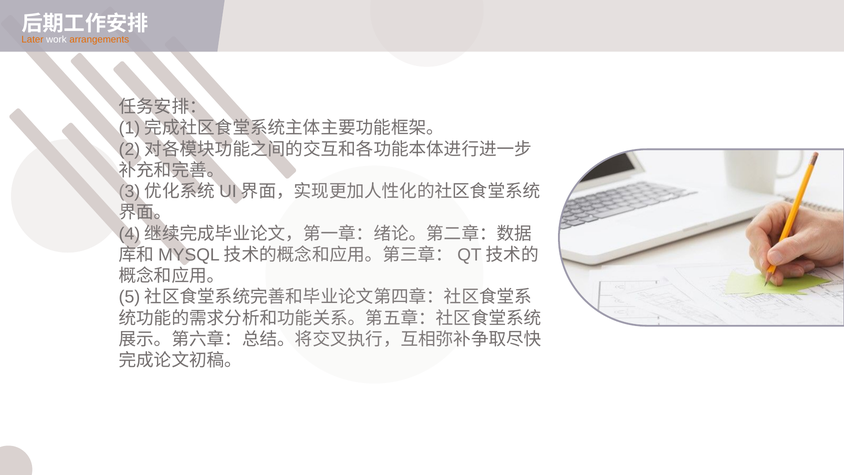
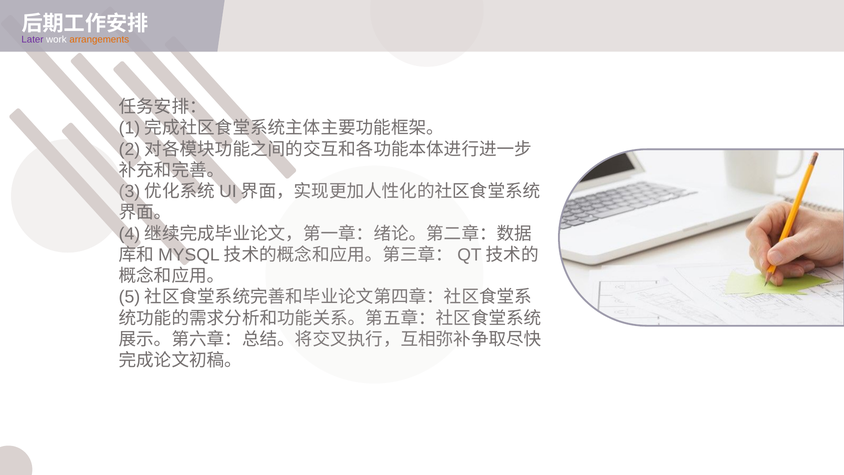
Later colour: orange -> purple (33, 39)
